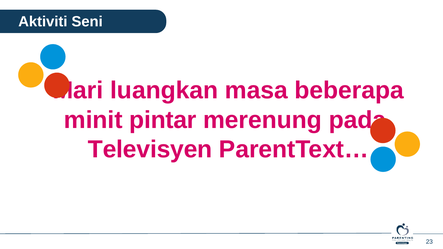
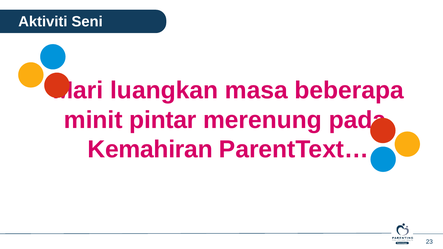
Televisyen: Televisyen -> Kemahiran (150, 150)
